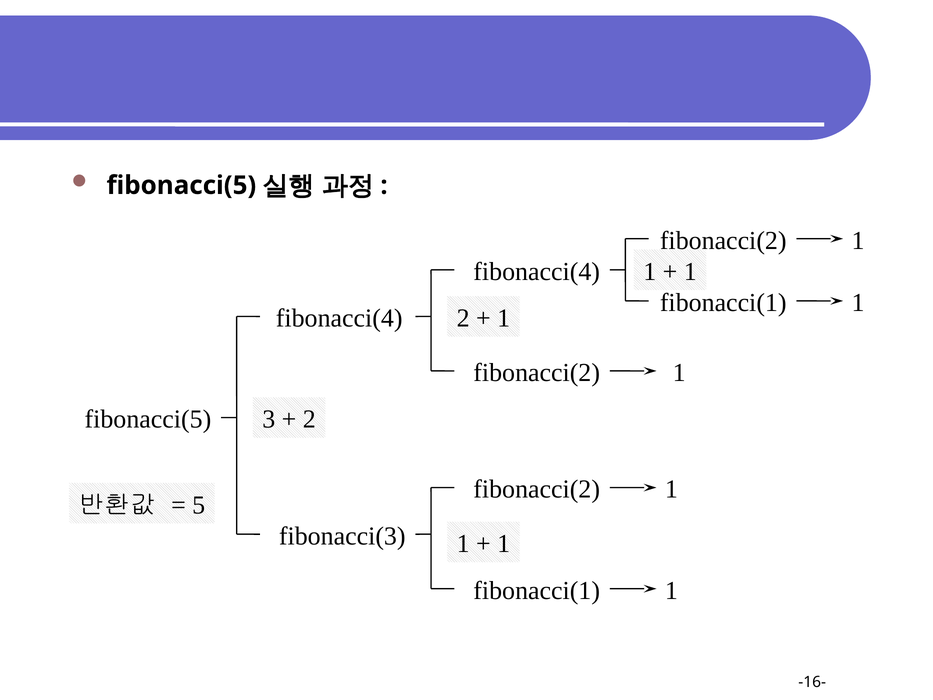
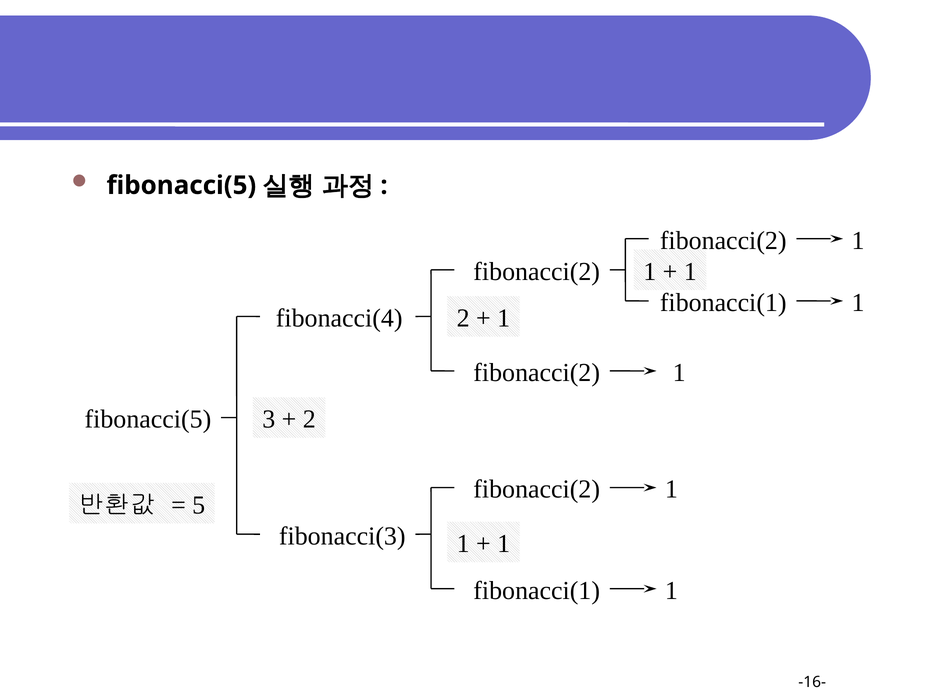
fibonacci(4: fibonacci(4 -> fibonacci(2 (537, 272)
